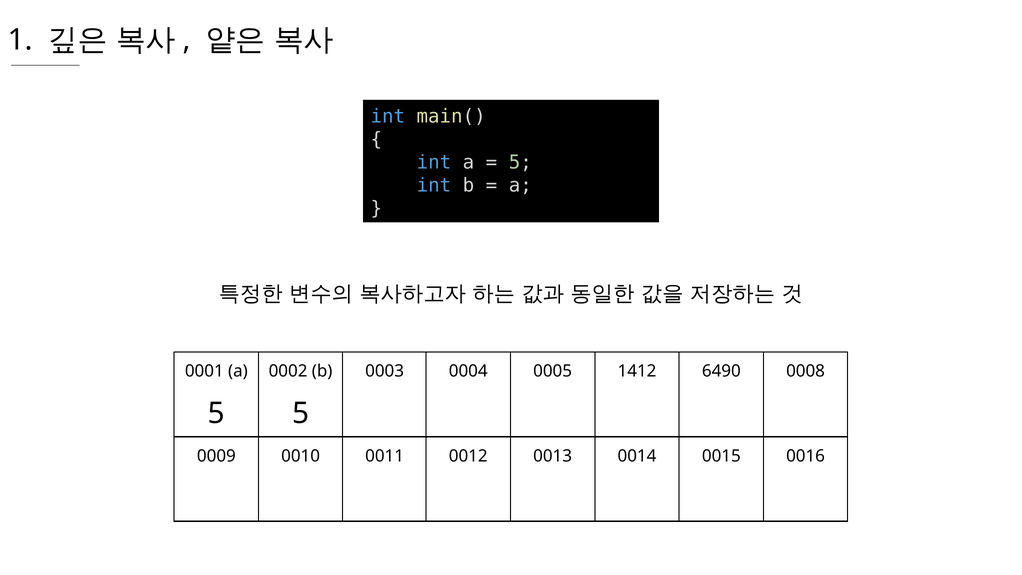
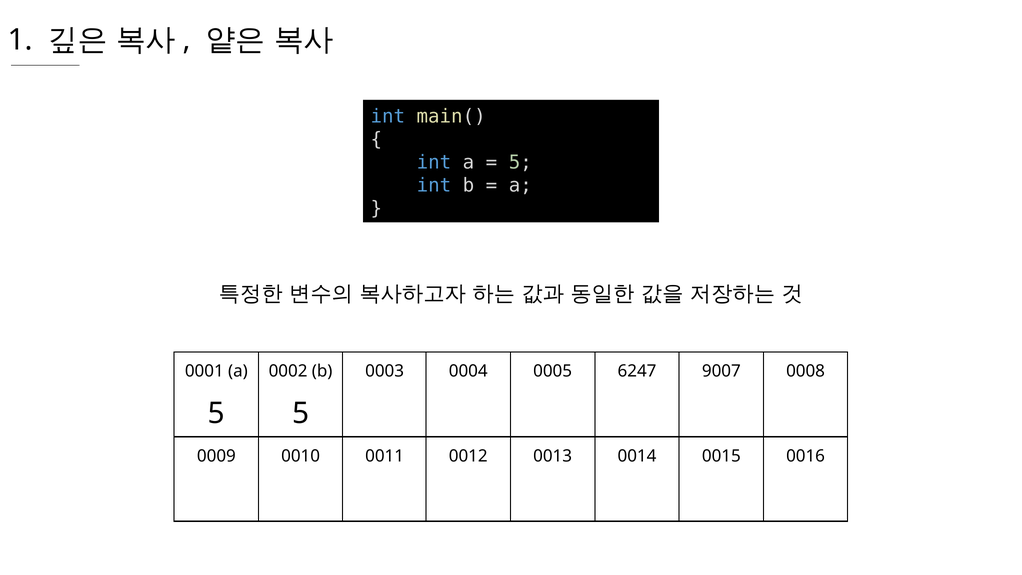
1412: 1412 -> 6247 (637, 371)
6490: 6490 -> 9007 (721, 371)
